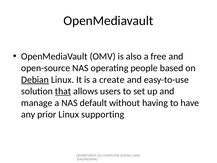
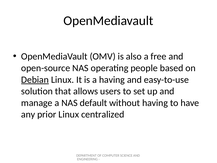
a create: create -> having (112, 80)
that underline: present -> none (63, 91)
supporting: supporting -> centralized (103, 114)
